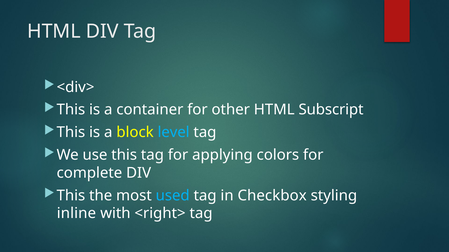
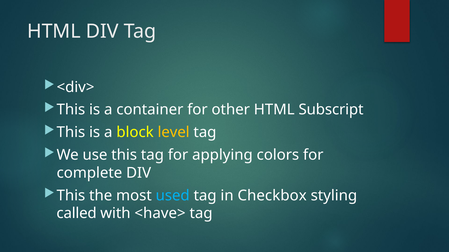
level colour: light blue -> yellow (174, 133)
inline: inline -> called (77, 214)
<right>: <right> -> <have> (160, 214)
